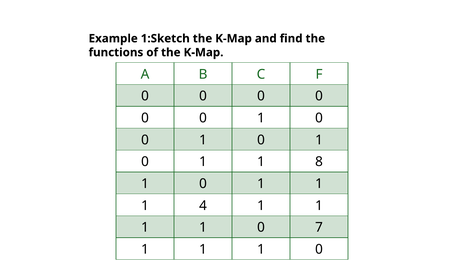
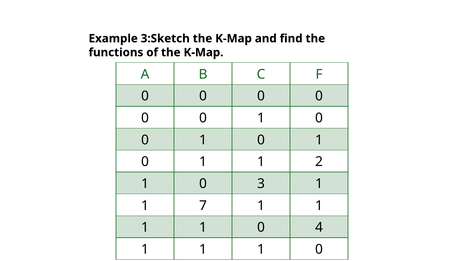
1:Sketch: 1:Sketch -> 3:Sketch (165, 39)
8: 8 -> 2 (319, 162)
1: 1 -> 3 (261, 184)
4: 4 -> 7 (203, 206)
7: 7 -> 4 (319, 227)
